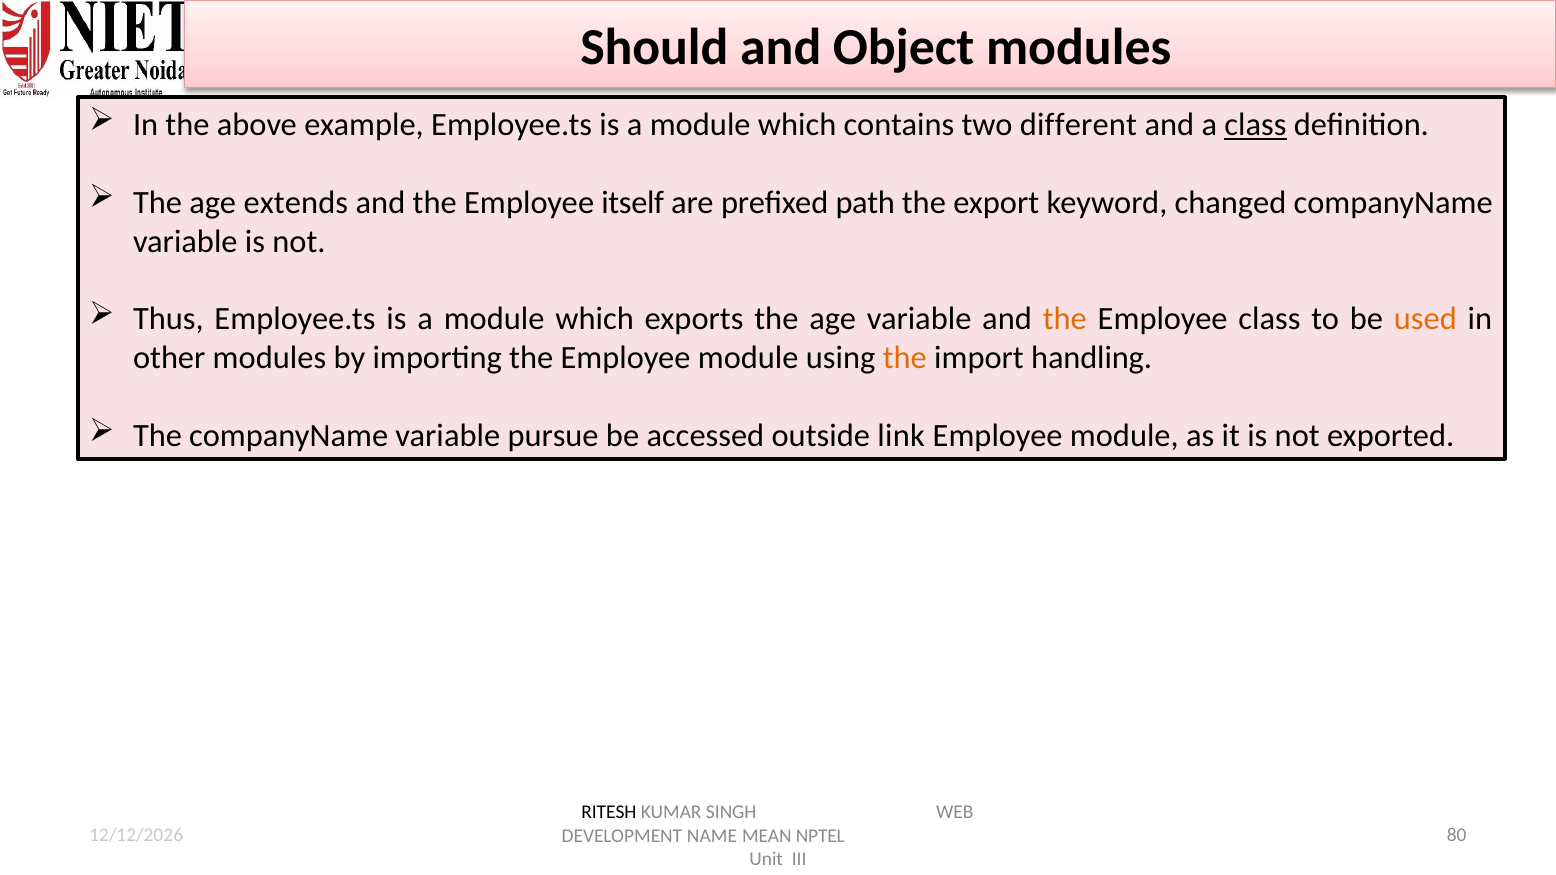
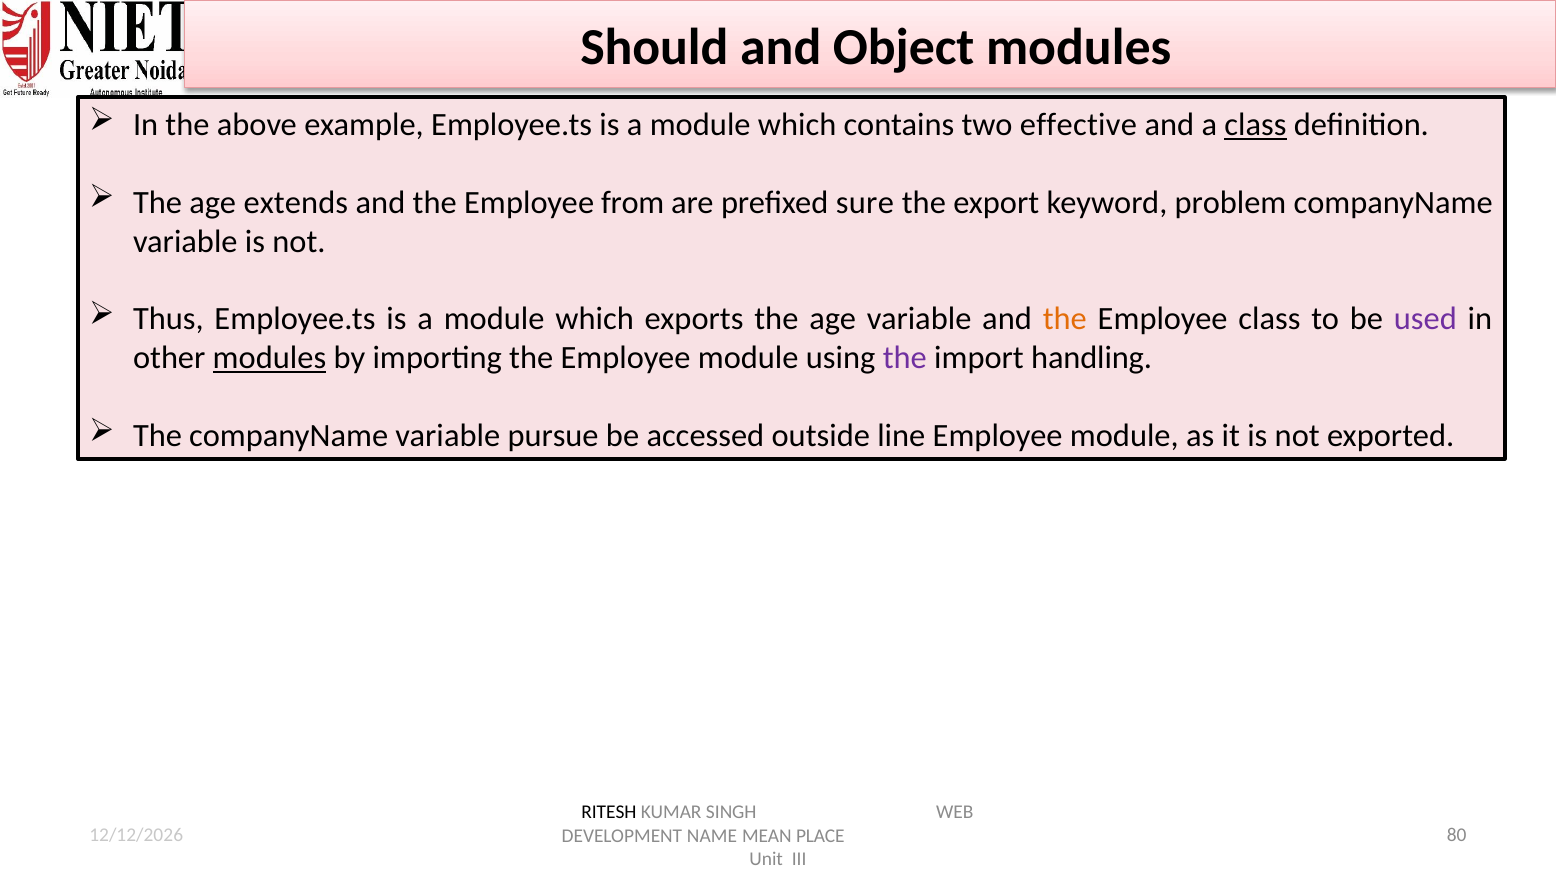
different: different -> effective (1078, 125)
itself: itself -> from (633, 203)
path: path -> sure (865, 203)
changed: changed -> problem (1231, 203)
used colour: orange -> purple (1425, 319)
modules underline: none -> present (270, 358)
the colour: orange -> purple (905, 358)
link: link -> line (901, 436)
NPTEL: NPTEL -> PLACE (820, 836)
